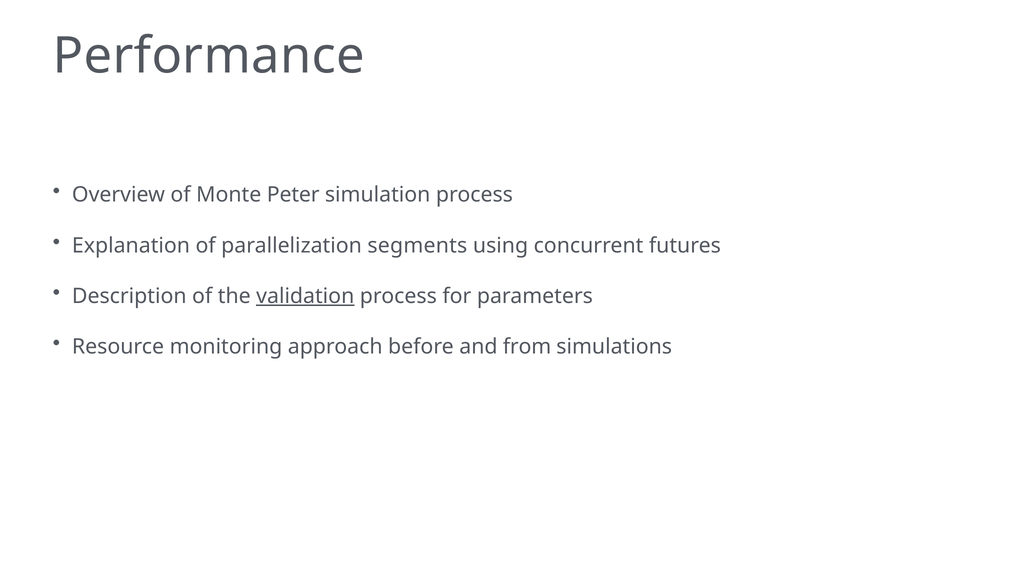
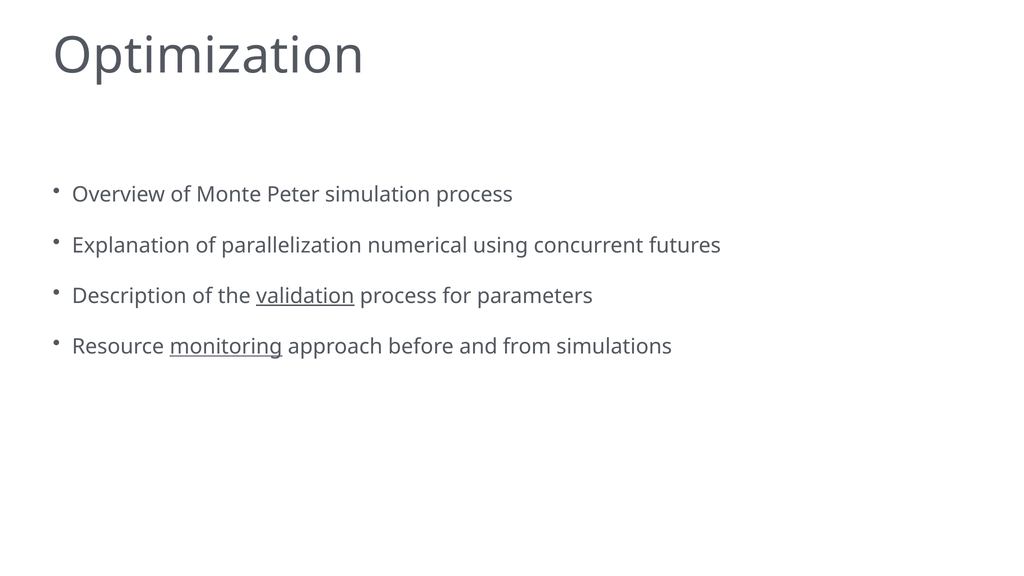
Performance: Performance -> Optimization (209, 56)
segments: segments -> numerical (417, 245)
monitoring underline: none -> present (226, 347)
